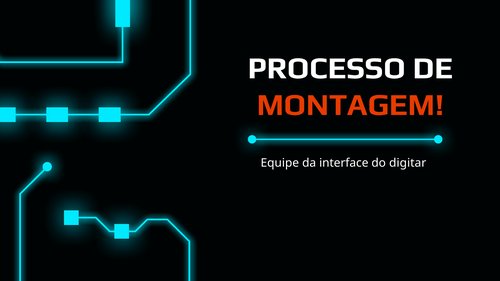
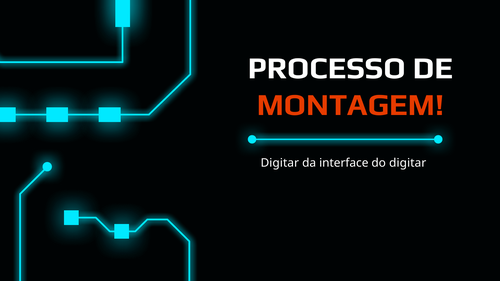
Equipe: Equipe -> Digitar (280, 163)
